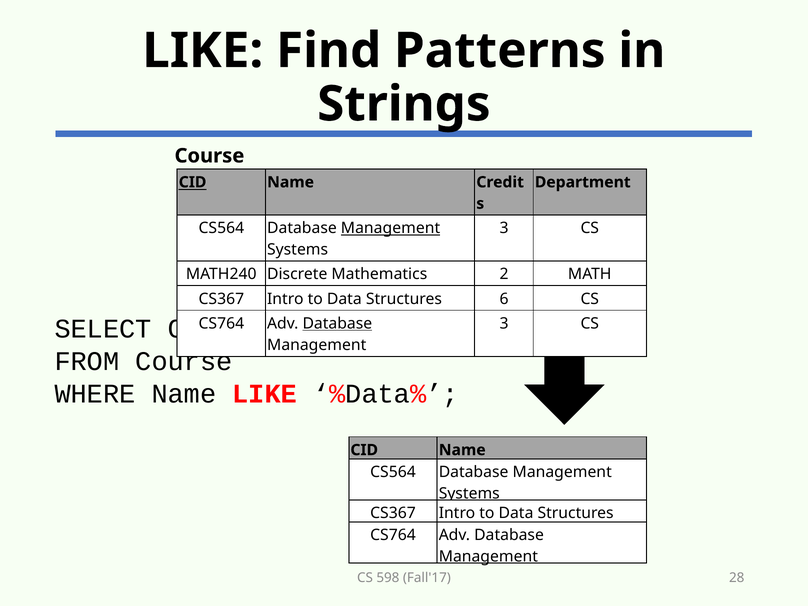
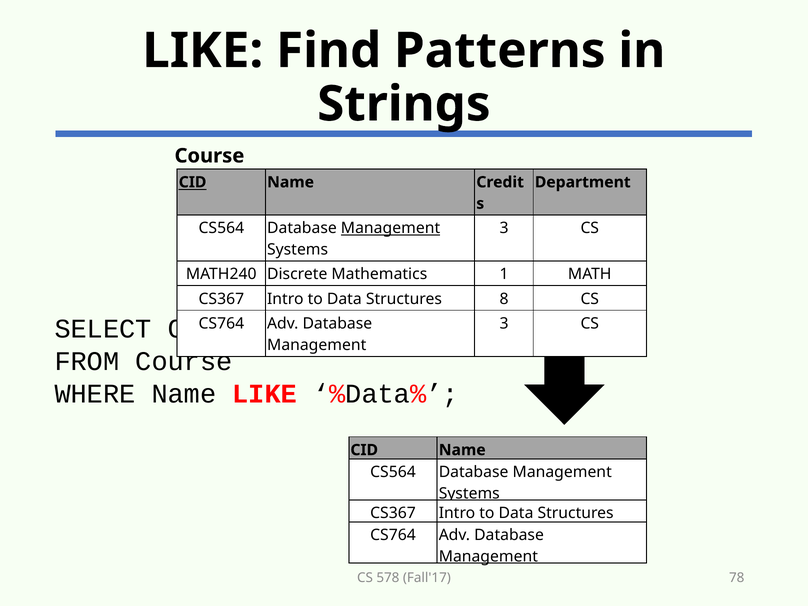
2: 2 -> 1 (504, 274)
6: 6 -> 8 (504, 299)
Database underline: present -> none (337, 323)
598: 598 -> 578 (388, 578)
28: 28 -> 78 (737, 578)
